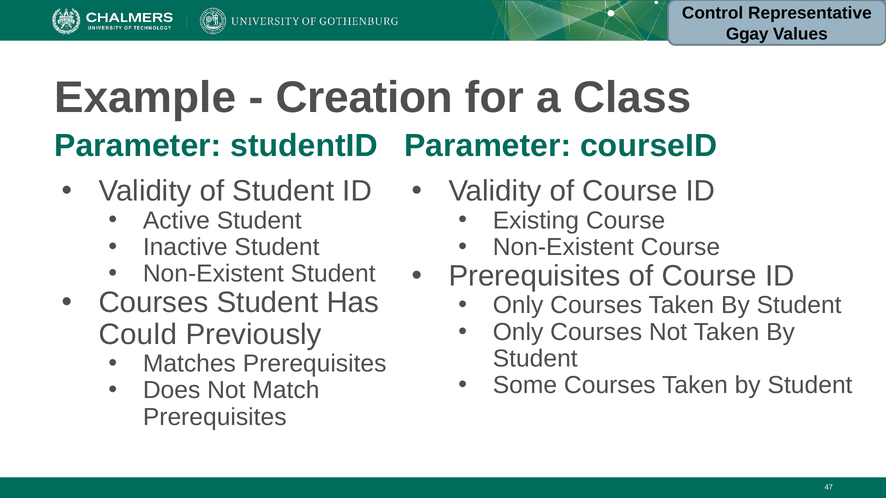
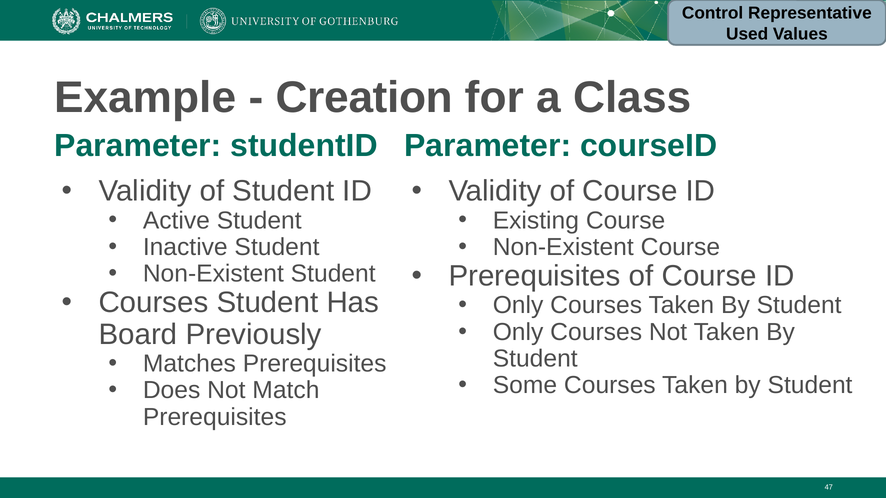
Ggay: Ggay -> Used (747, 34)
Could: Could -> Board (138, 335)
